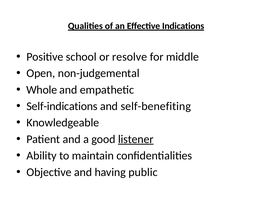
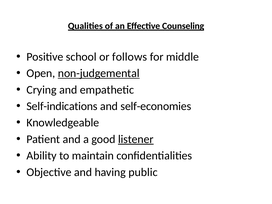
Indications: Indications -> Counseling (183, 26)
resolve: resolve -> follows (130, 57)
non-judgemental underline: none -> present (99, 73)
Whole: Whole -> Crying (42, 90)
self-benefiting: self-benefiting -> self-economies (156, 106)
